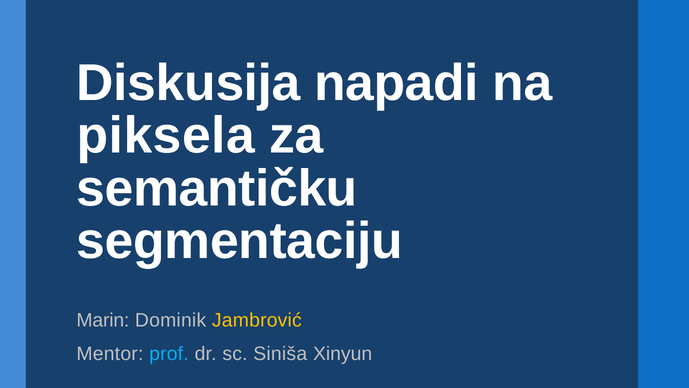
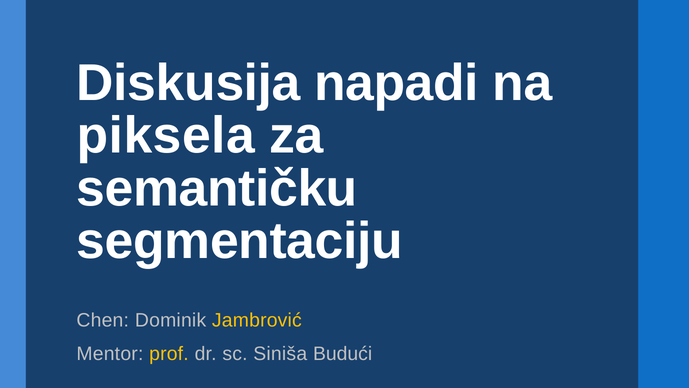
Marin: Marin -> Chen (103, 320)
prof colour: light blue -> yellow (169, 354)
Xinyun: Xinyun -> Budući (343, 354)
